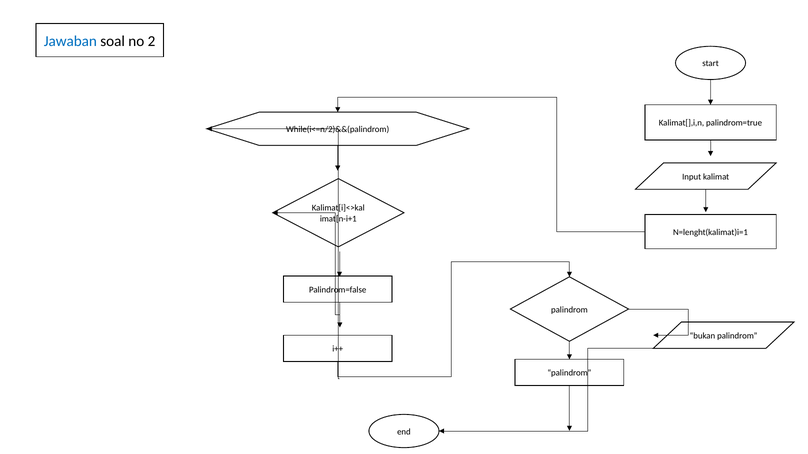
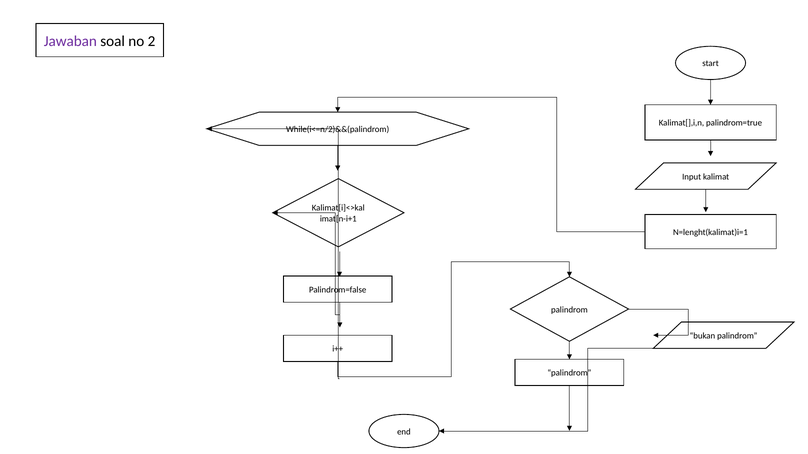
Jawaban colour: blue -> purple (70, 41)
